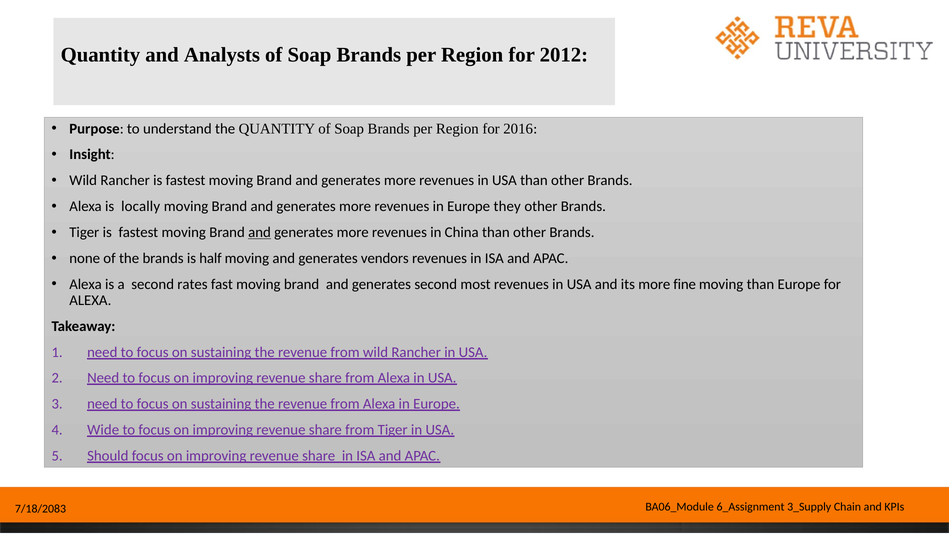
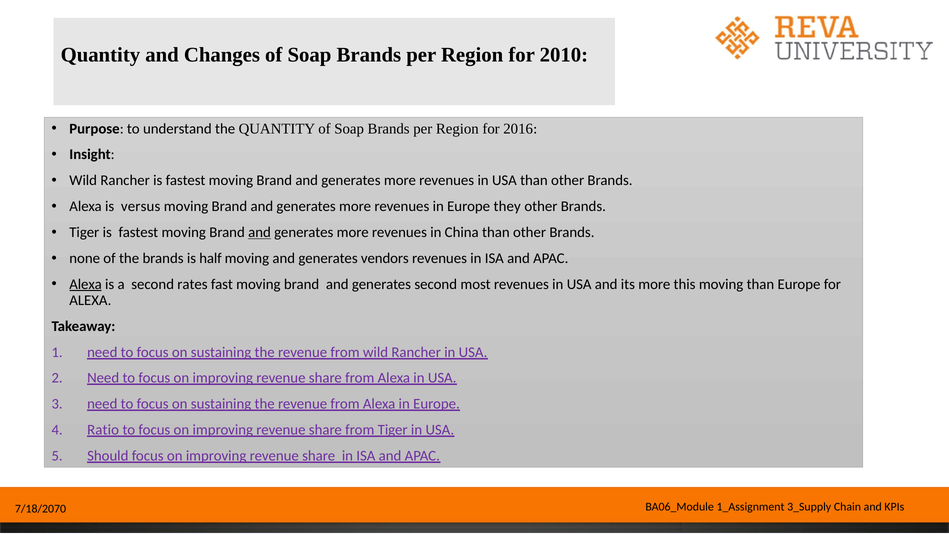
Analysts: Analysts -> Changes (222, 55)
2012: 2012 -> 2010 (564, 55)
locally: locally -> versus (141, 206)
Alexa underline: none -> present (86, 284)
fine: fine -> this (685, 284)
Wide: Wide -> Ratio (103, 430)
7/18/2083: 7/18/2083 -> 7/18/2070 (41, 508)
6_Assignment: 6_Assignment -> 1_Assignment (751, 507)
